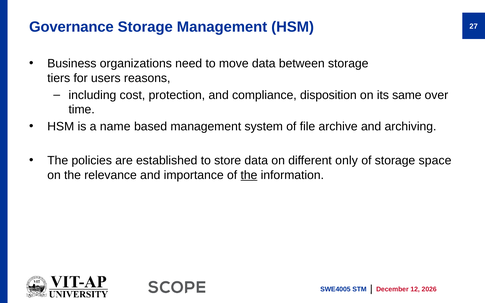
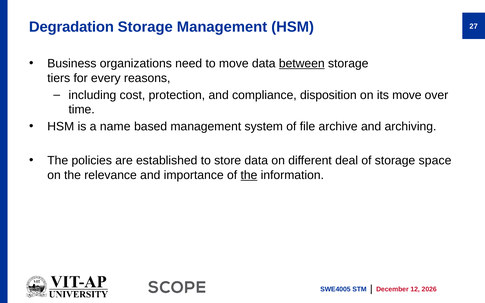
Governance: Governance -> Degradation (71, 27)
between underline: none -> present (302, 64)
users: users -> every (106, 78)
its same: same -> move (407, 95)
only: only -> deal (347, 161)
